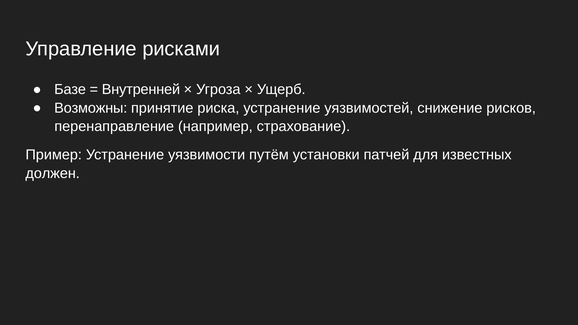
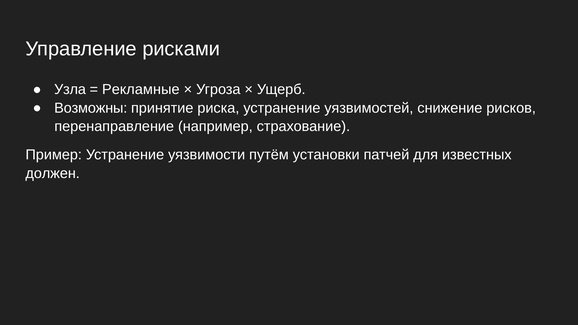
Базе: Базе -> Узла (70, 89)
Внутренней: Внутренней -> Рекламные (141, 89)
